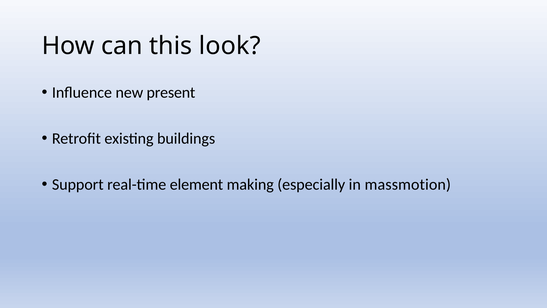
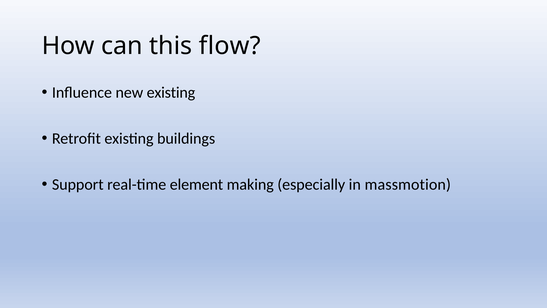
look: look -> flow (230, 46)
new present: present -> existing (171, 92)
